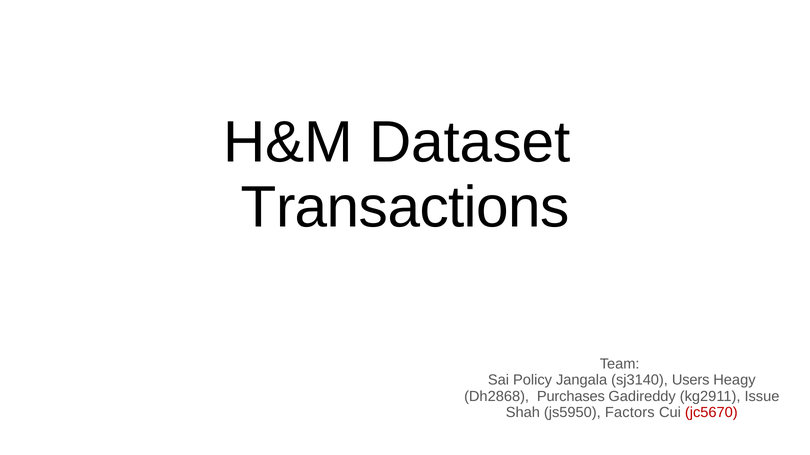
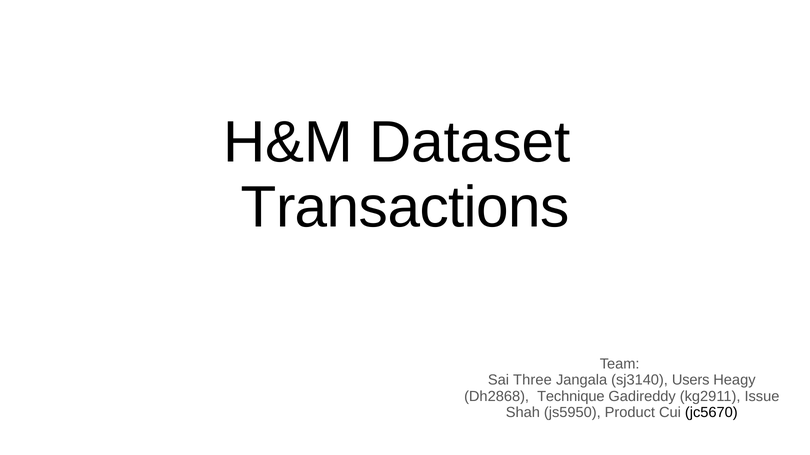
Policy: Policy -> Three (532, 381)
Purchases: Purchases -> Technique (571, 397)
Factors: Factors -> Product (630, 413)
jc5670 colour: red -> black (711, 413)
